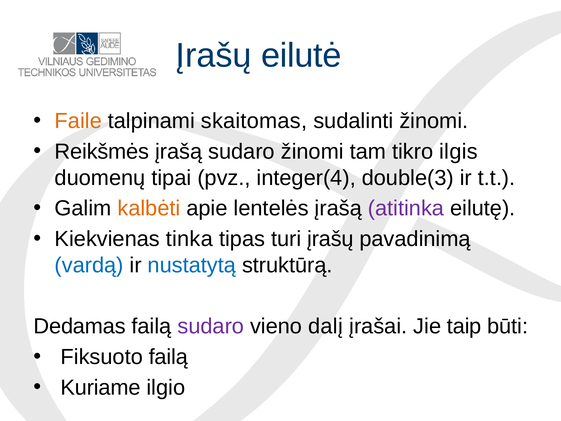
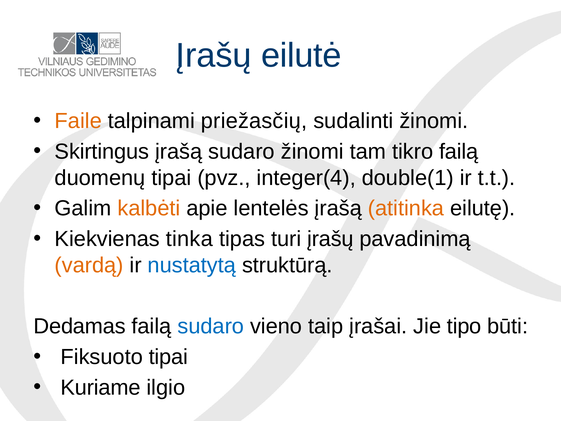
skaitomas: skaitomas -> priežasčių (254, 121)
Reikšmės: Reikšmės -> Skirtingus (102, 152)
tikro ilgis: ilgis -> failą (459, 152)
double(3: double(3 -> double(1 (408, 178)
atitinka colour: purple -> orange (406, 208)
vardą colour: blue -> orange (89, 265)
sudaro colour: purple -> blue (211, 326)
dalį: dalį -> taip (326, 326)
taip: taip -> tipo (464, 326)
Fiksuoto failą: failą -> tipai (168, 357)
